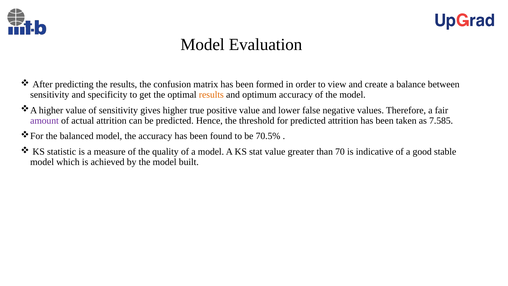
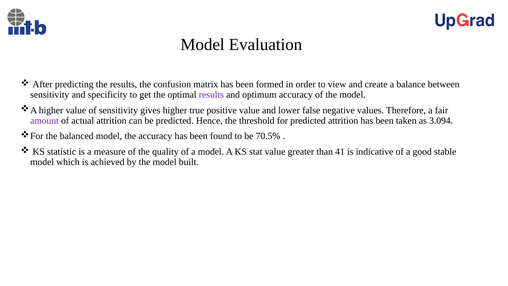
results colour: orange -> purple (211, 95)
7.585: 7.585 -> 3.094 (441, 120)
70: 70 -> 41 (340, 152)
